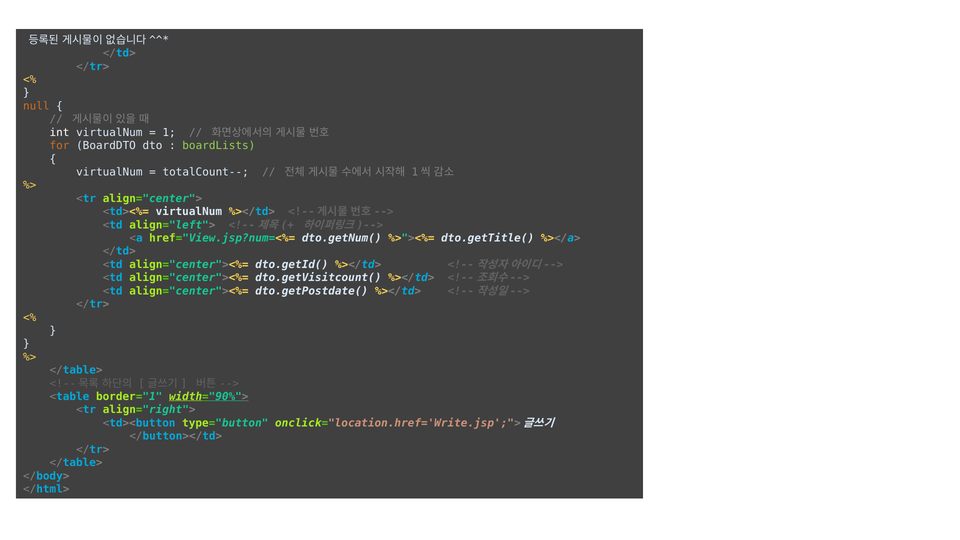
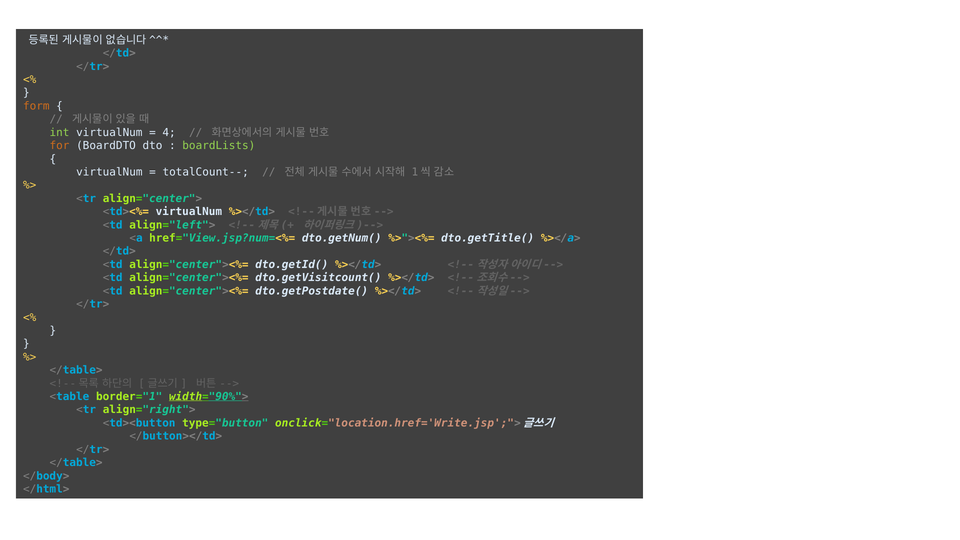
null: null -> form (36, 106)
int colour: white -> light green (60, 132)
1: 1 -> 4 (169, 132)
